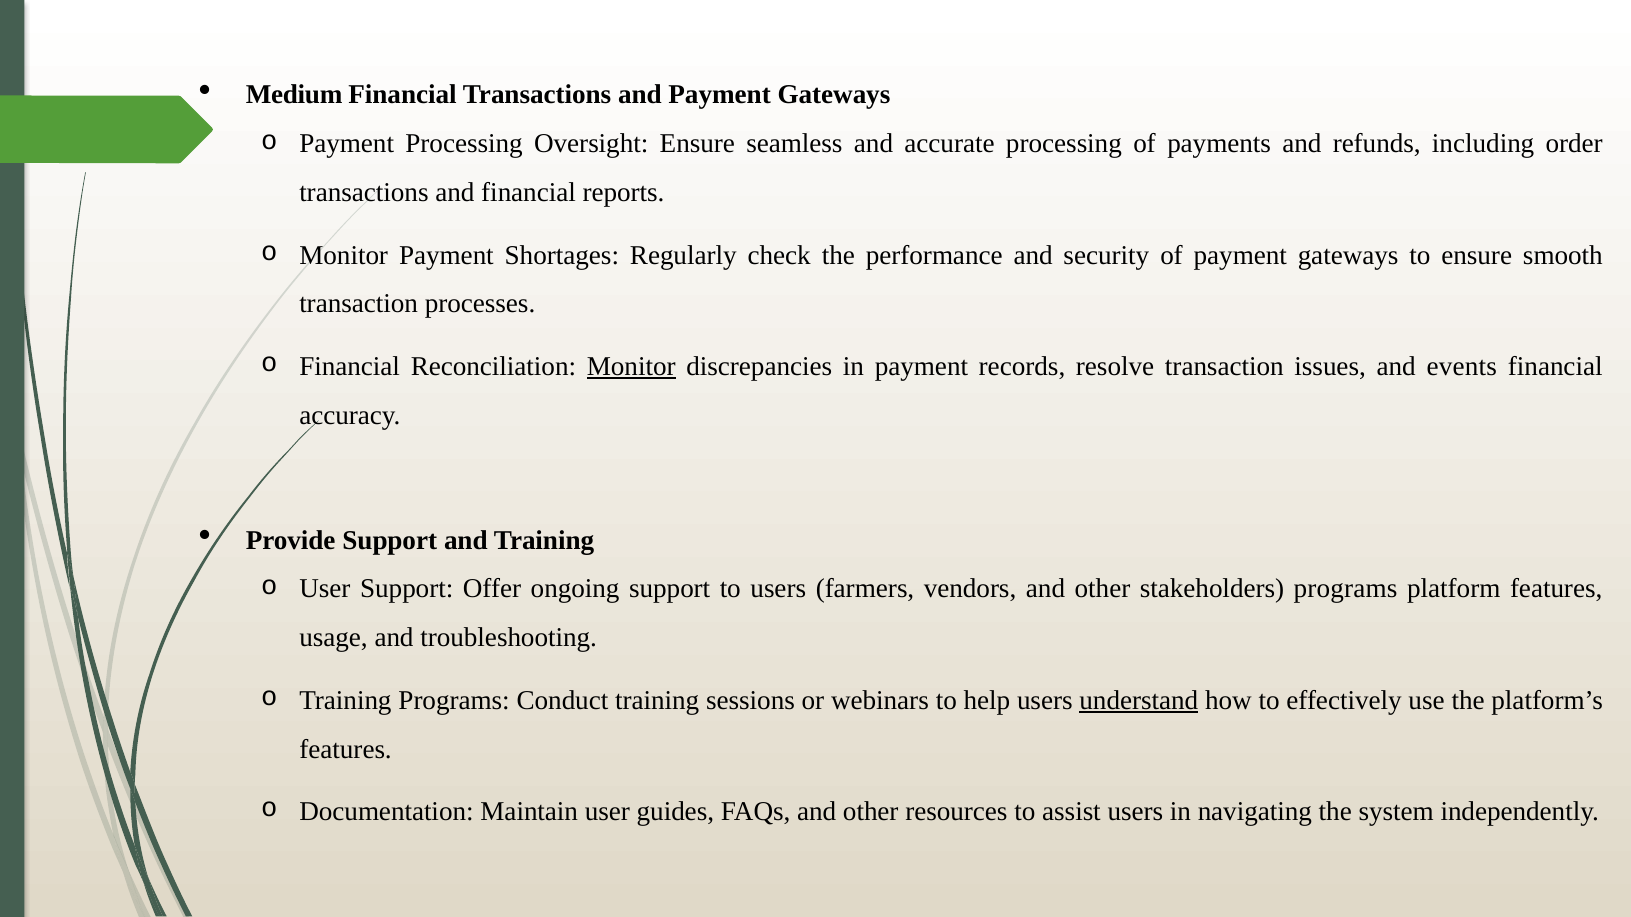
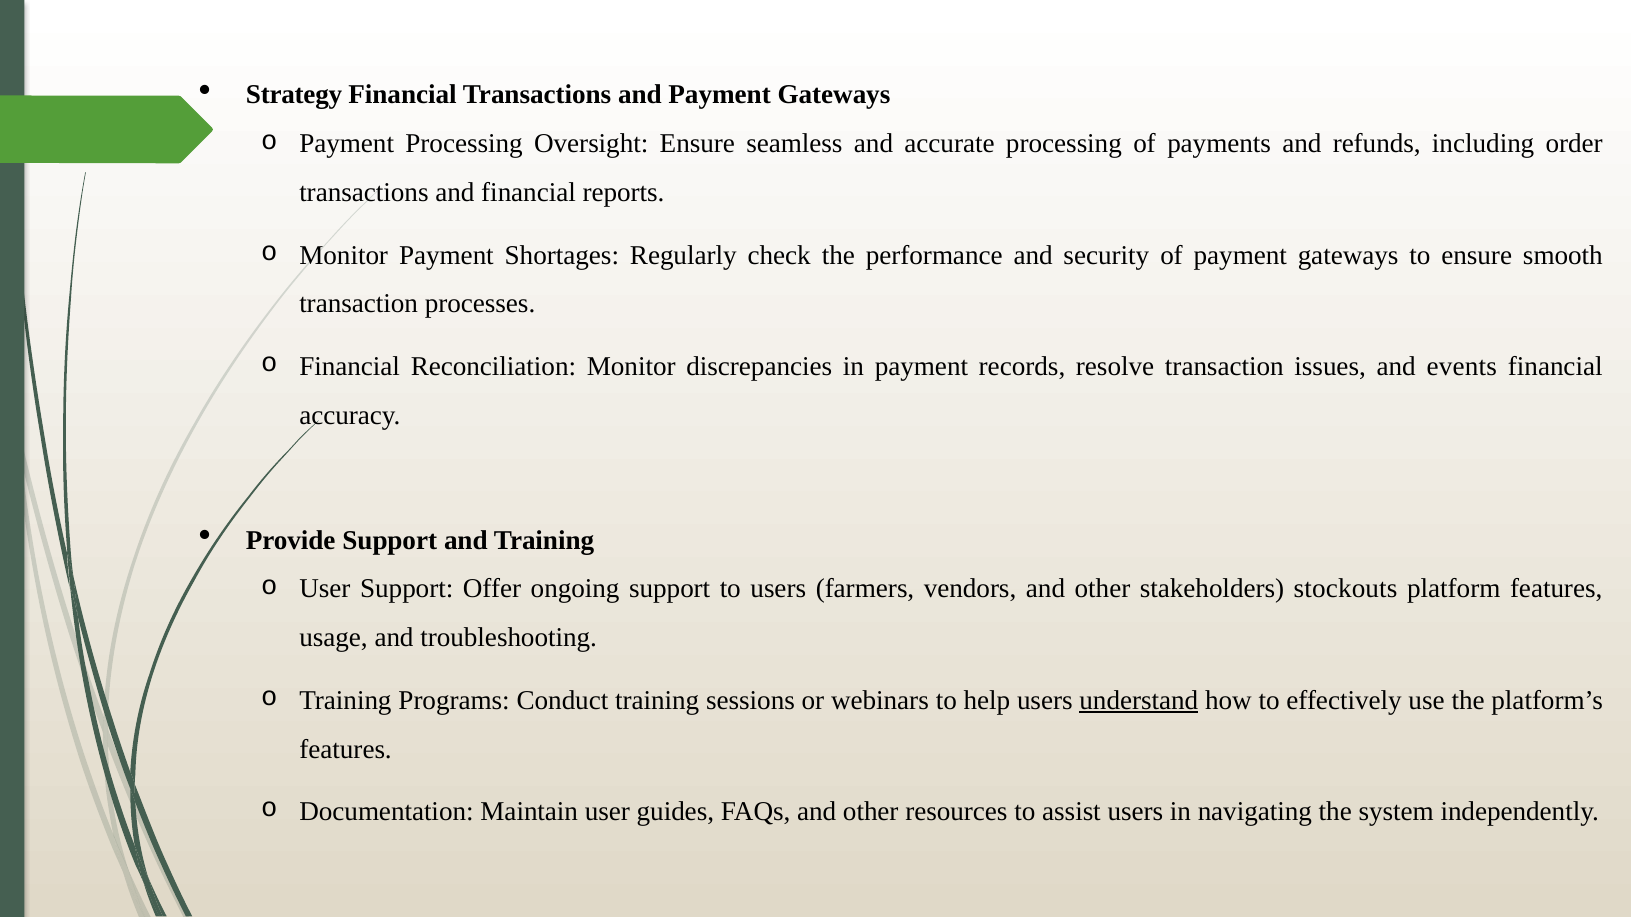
Medium: Medium -> Strategy (294, 95)
Monitor underline: present -> none (631, 367)
stakeholders programs: programs -> stockouts (1346, 589)
